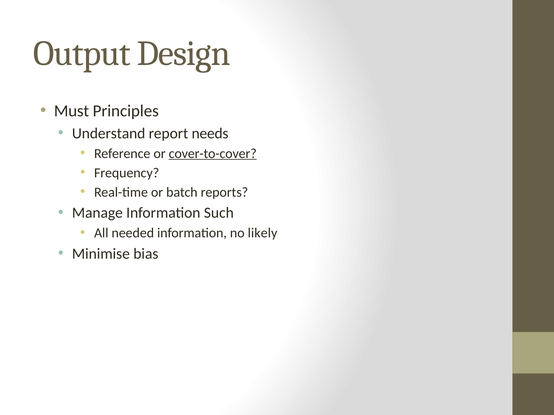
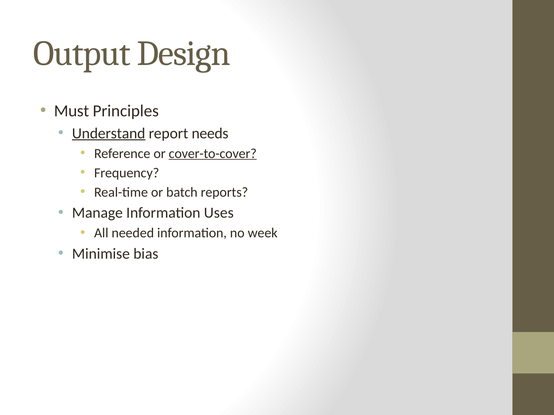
Understand underline: none -> present (109, 133)
Such: Such -> Uses (219, 213)
likely: likely -> week (263, 233)
